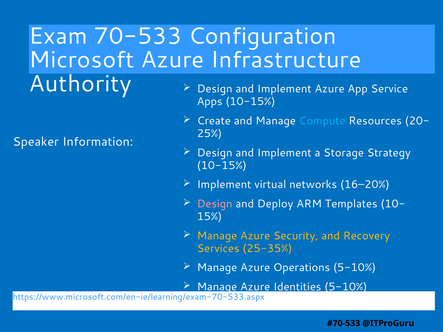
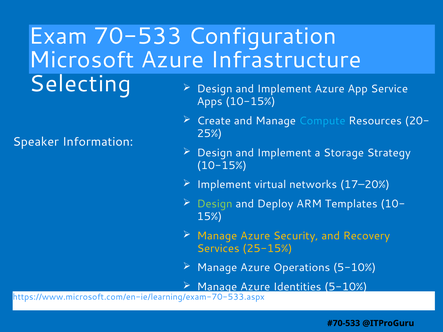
Authority: Authority -> Selecting (80, 84)
16–20%: 16–20% -> 17–20% (365, 185)
Design colour: pink -> light green (215, 204)
25-35%: 25-35% -> 25-15% (267, 249)
